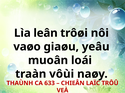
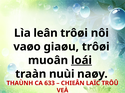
giaøu yeâu: yeâu -> trôøi (96, 47)
loái underline: none -> present (81, 61)
vôùi: vôùi -> nuùi (62, 75)
